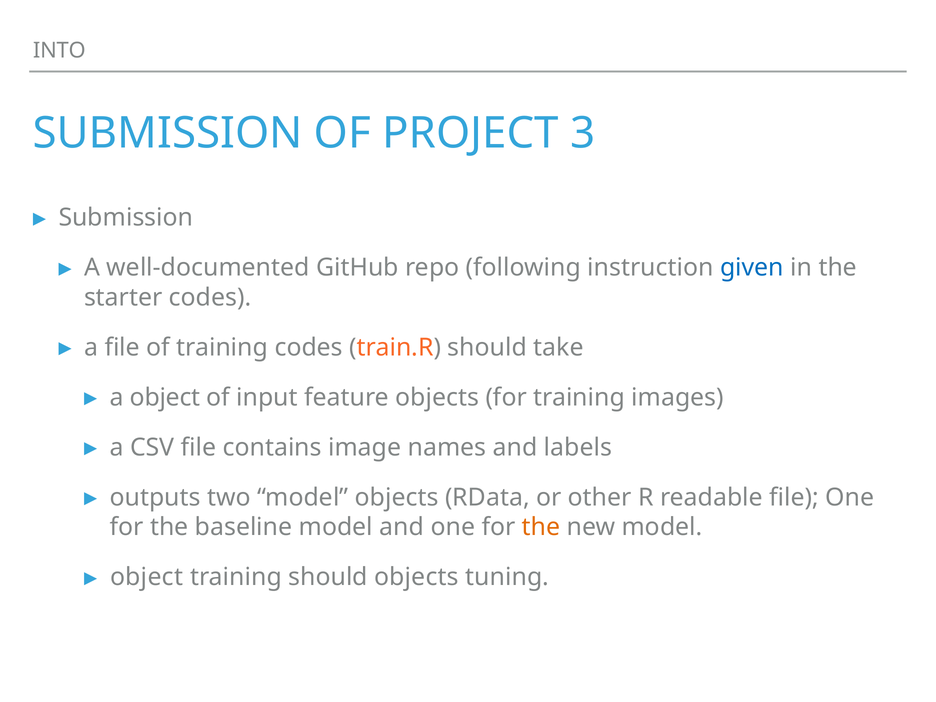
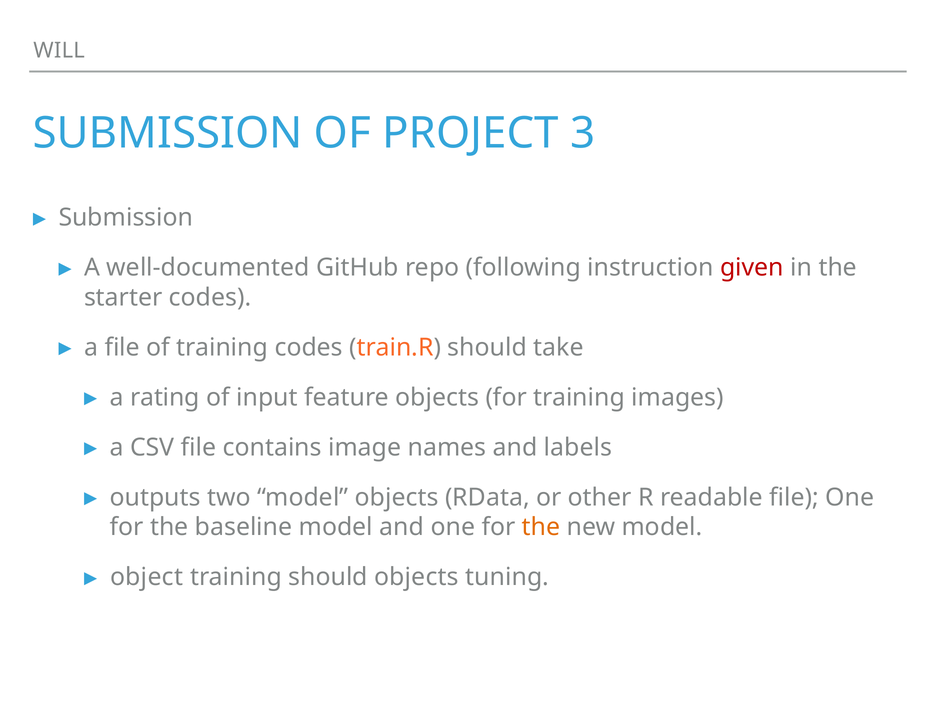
INTO: INTO -> WILL (59, 51)
given colour: blue -> red (752, 268)
a object: object -> rating (165, 397)
